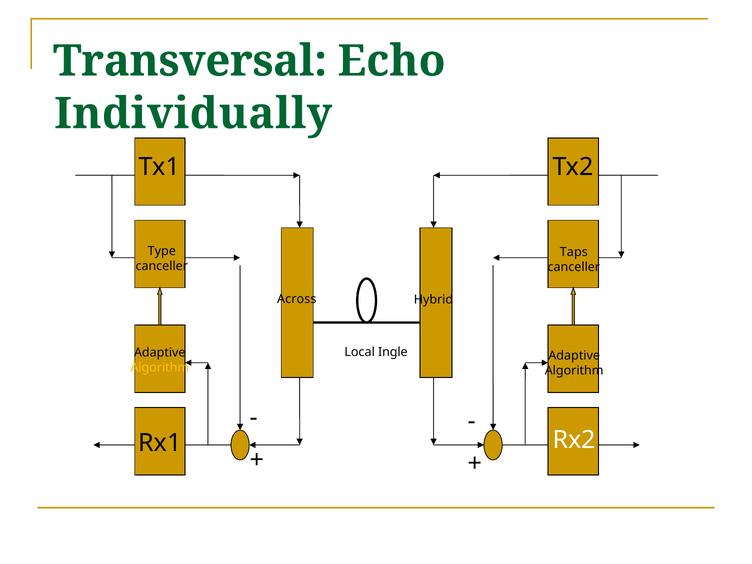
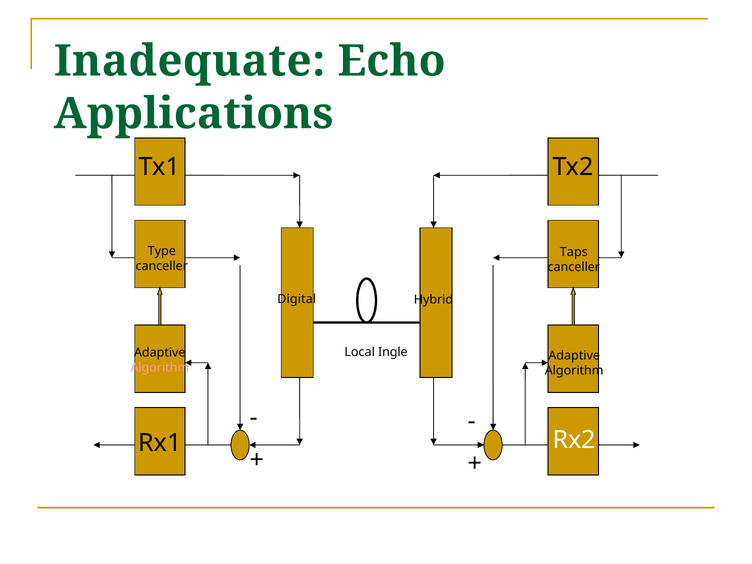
Transversal: Transversal -> Inadequate (190, 61)
Individually: Individually -> Applications (193, 114)
Across: Across -> Digital (297, 299)
Algorithm colour: yellow -> pink (160, 368)
